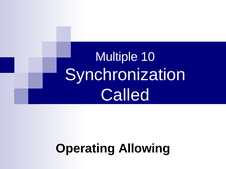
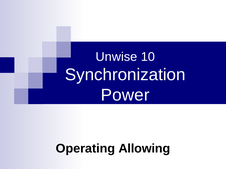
Multiple: Multiple -> Unwise (116, 57)
Called: Called -> Power (125, 95)
